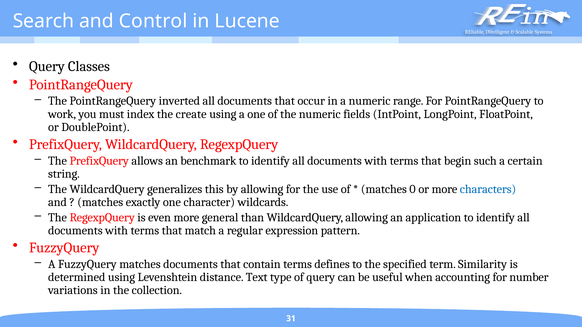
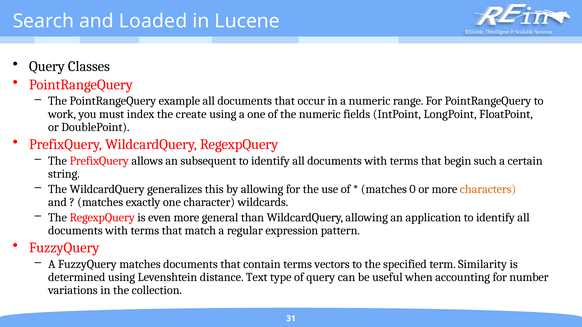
Control: Control -> Loaded (153, 21)
inverted: inverted -> example (179, 101)
benchmark: benchmark -> subsequent (208, 161)
characters colour: blue -> orange (488, 189)
defines: defines -> vectors (332, 264)
